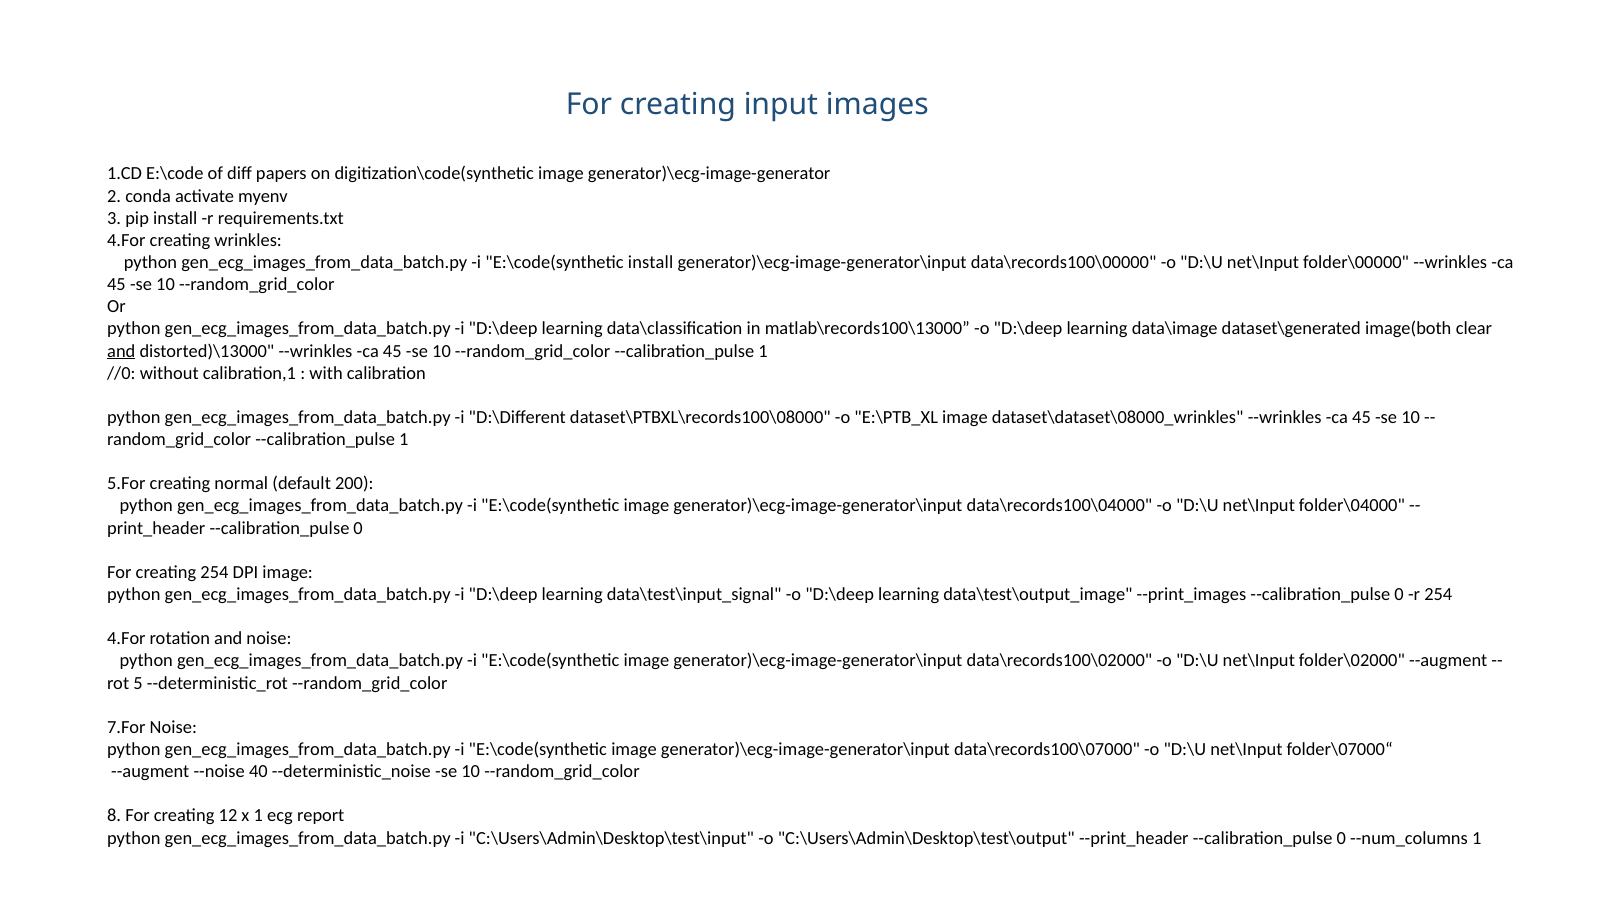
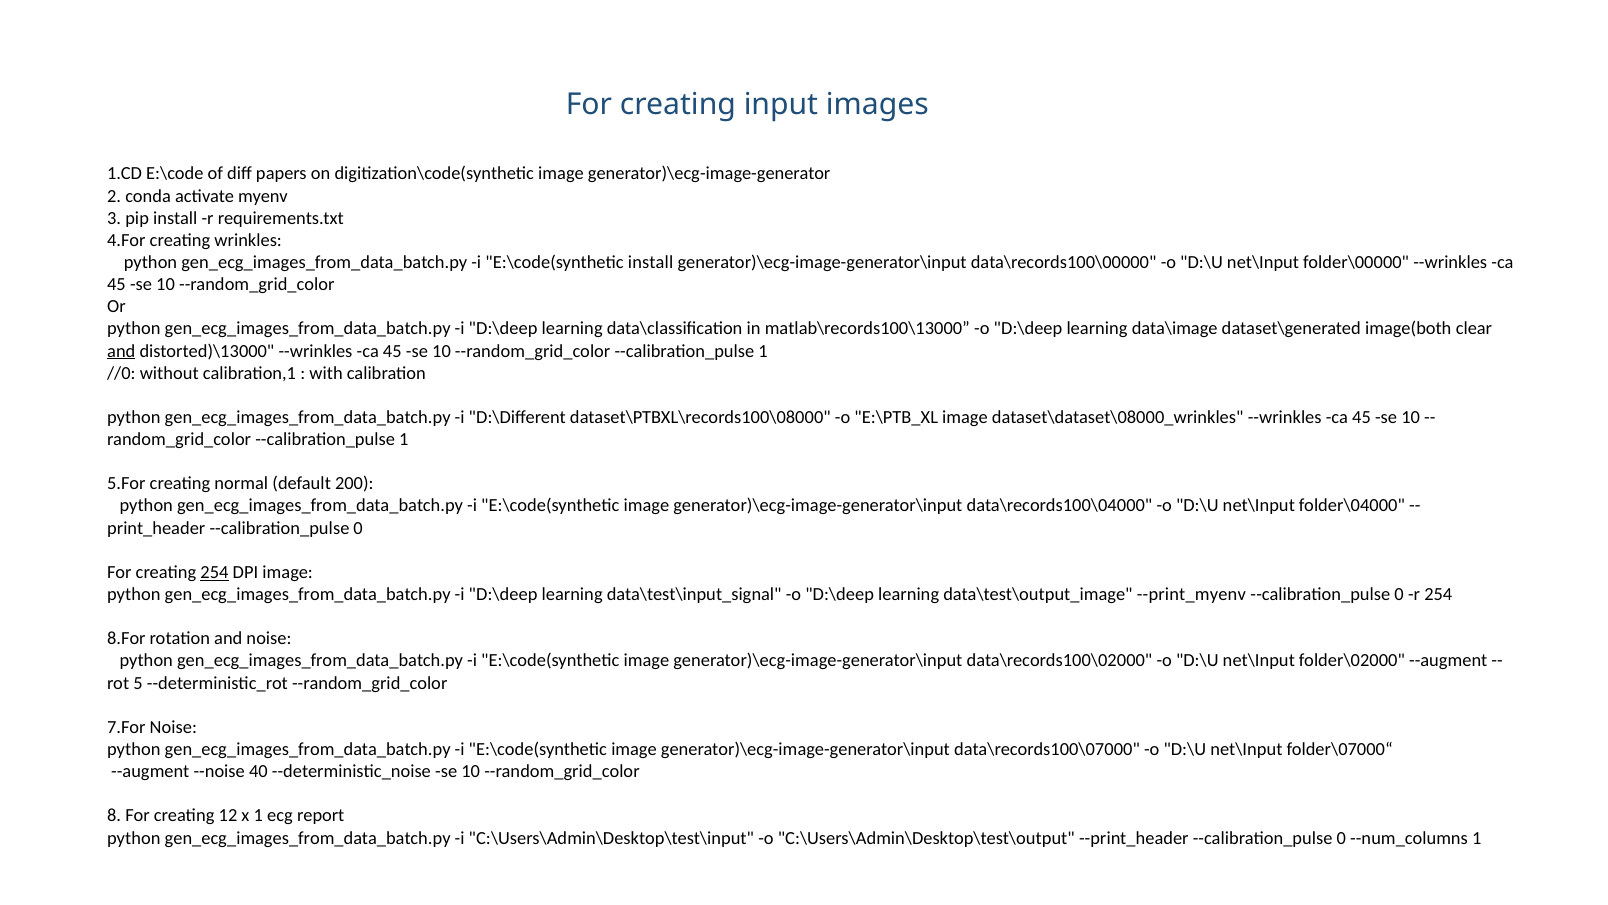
254 underline: none -> present (214, 572)
--print_images: --print_images -> --print_myenv (1191, 594)
4.For: 4.For -> 8.For (126, 638)
